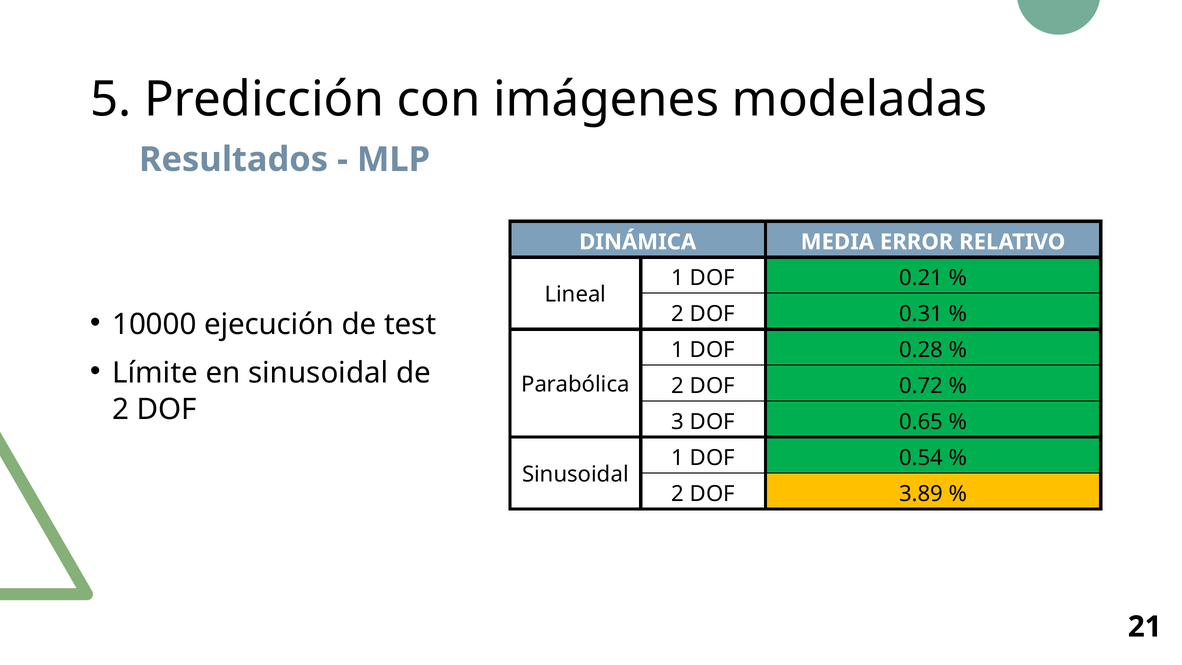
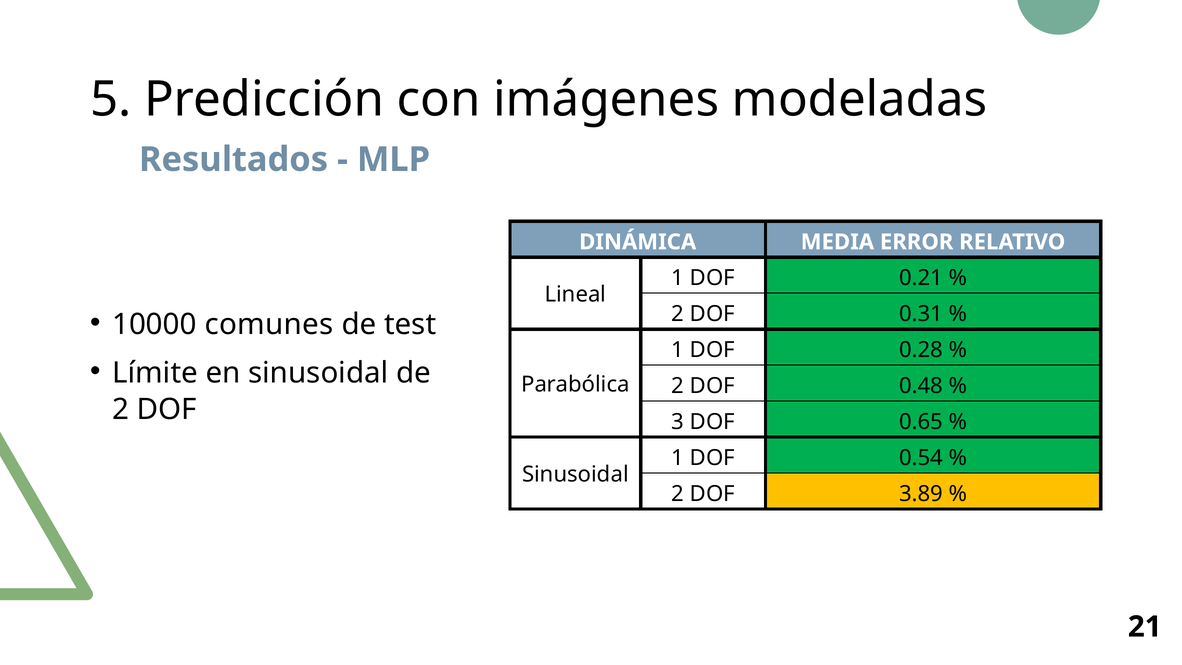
ejecución: ejecución -> comunes (269, 324)
0.72: 0.72 -> 0.48 (921, 386)
